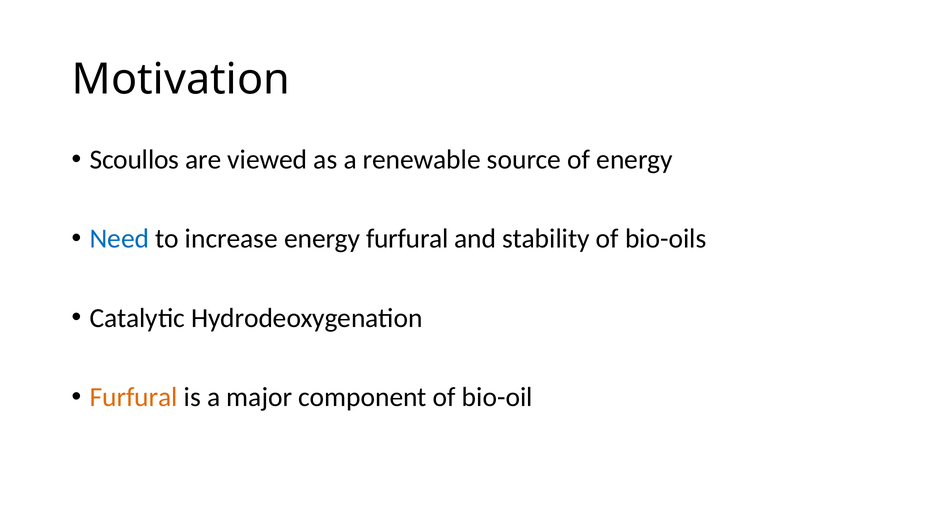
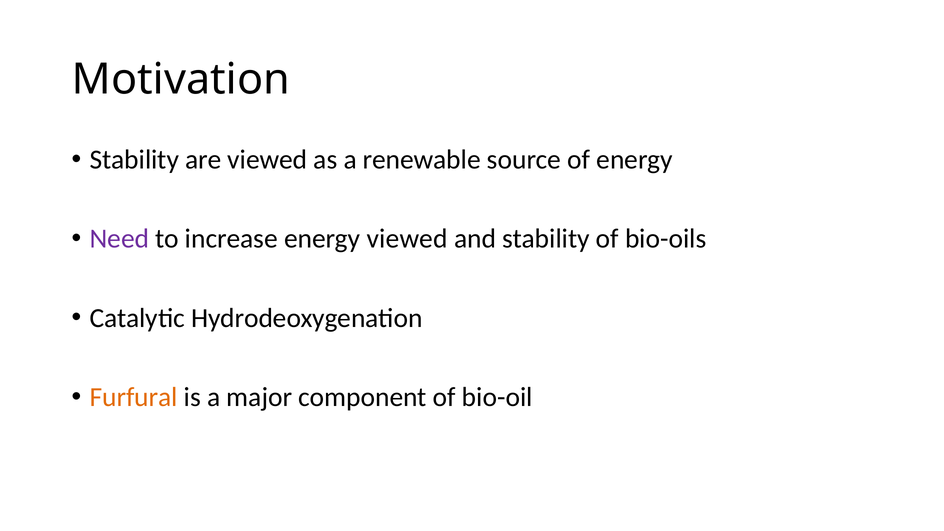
Scoullos: Scoullos -> Stability (134, 160)
Need colour: blue -> purple (119, 239)
energy furfural: furfural -> viewed (407, 239)
